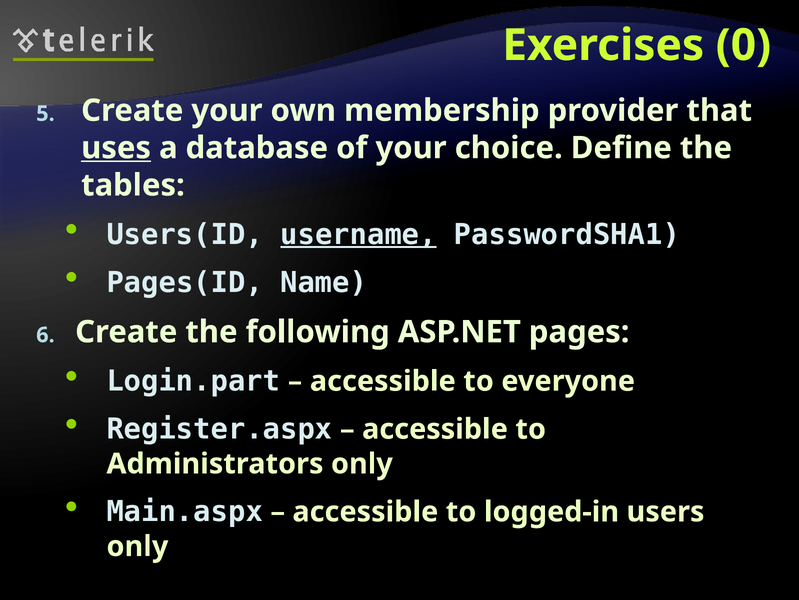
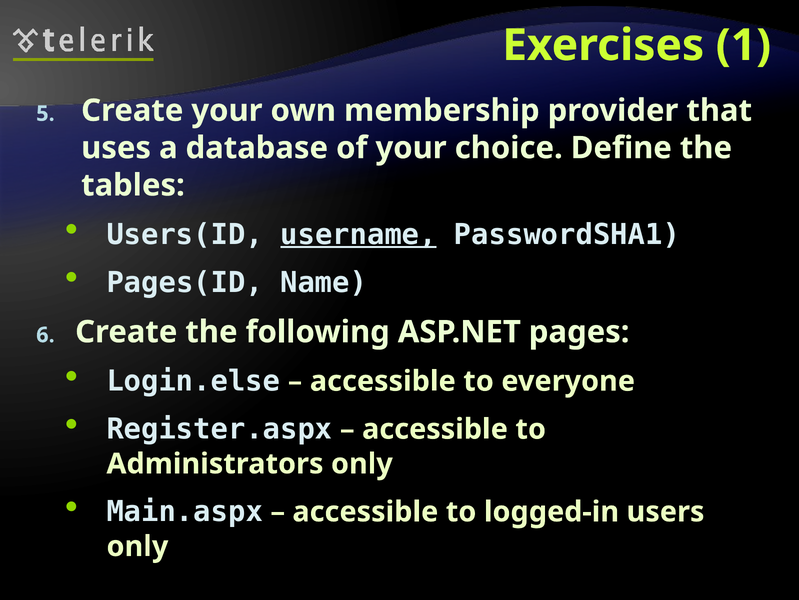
0: 0 -> 1 (743, 45)
uses underline: present -> none (116, 148)
Login.part: Login.part -> Login.else (193, 381)
